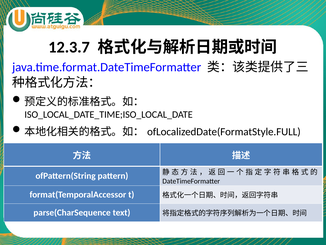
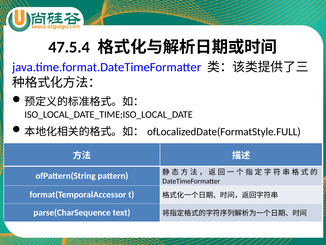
12.3.7: 12.3.7 -> 47.5.4 (69, 47)
